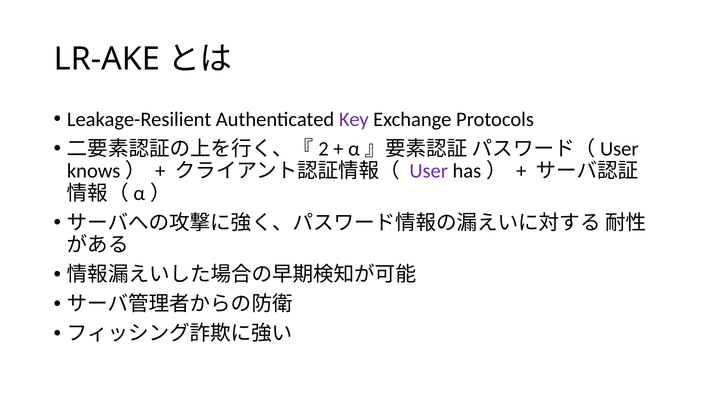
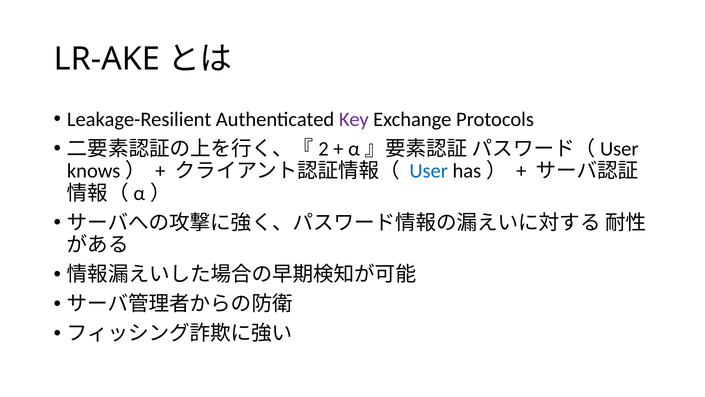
User colour: purple -> blue (429, 171)
